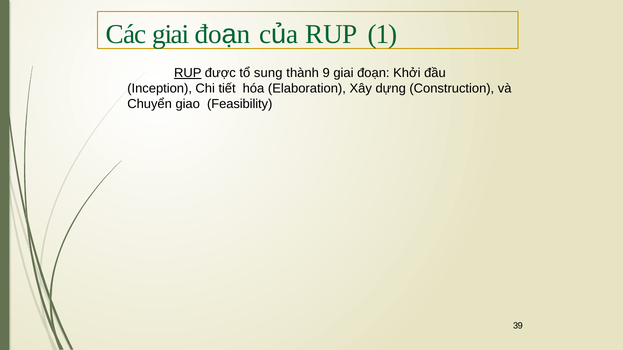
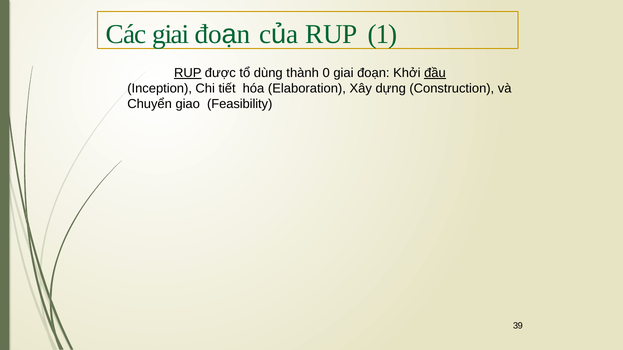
sung: sung -> dùng (268, 73)
9: 9 -> 0 (326, 73)
đầu underline: none -> present (435, 73)
